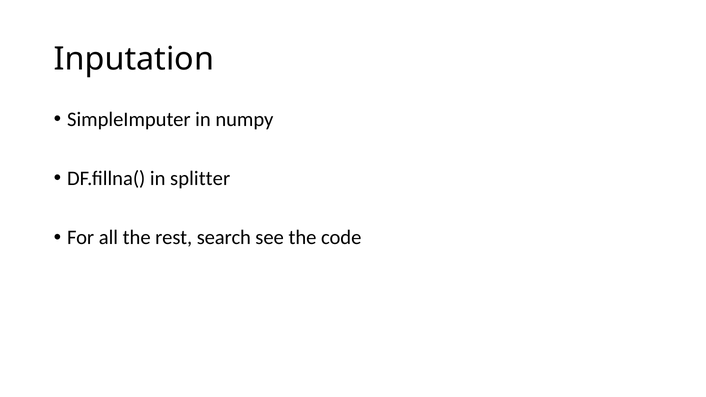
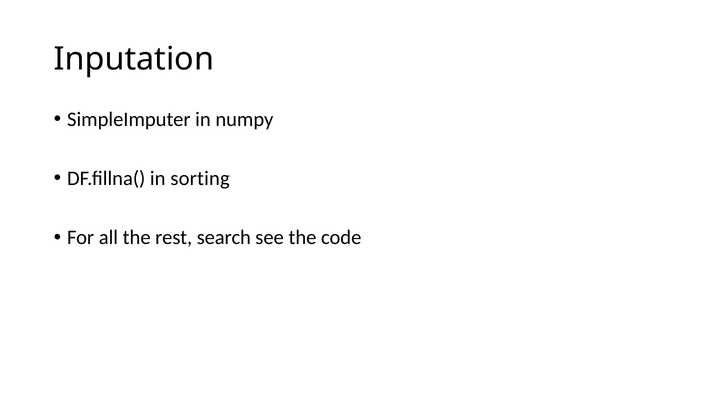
splitter: splitter -> sorting (200, 179)
